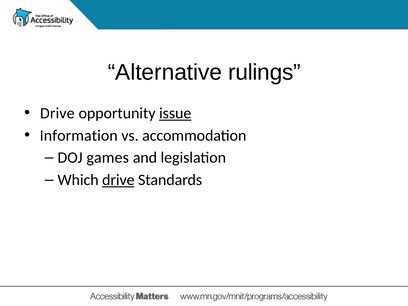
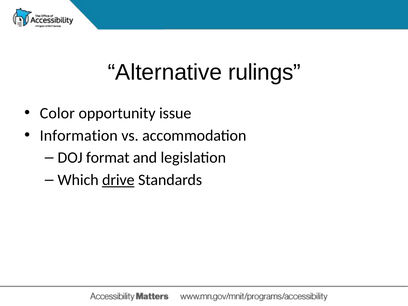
Drive: Drive -> Color (57, 113)
issue underline: present -> none (175, 113)
games: games -> format (108, 158)
